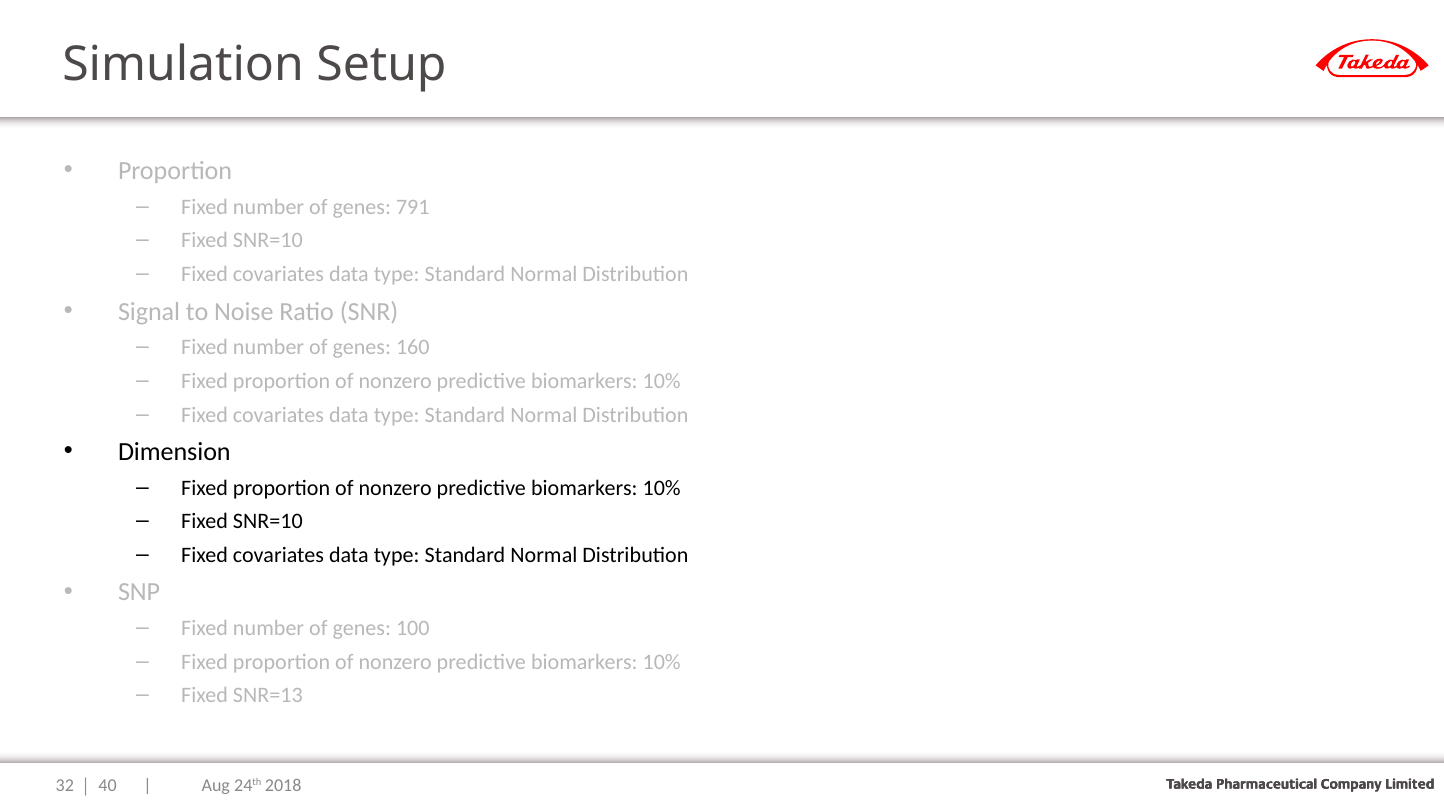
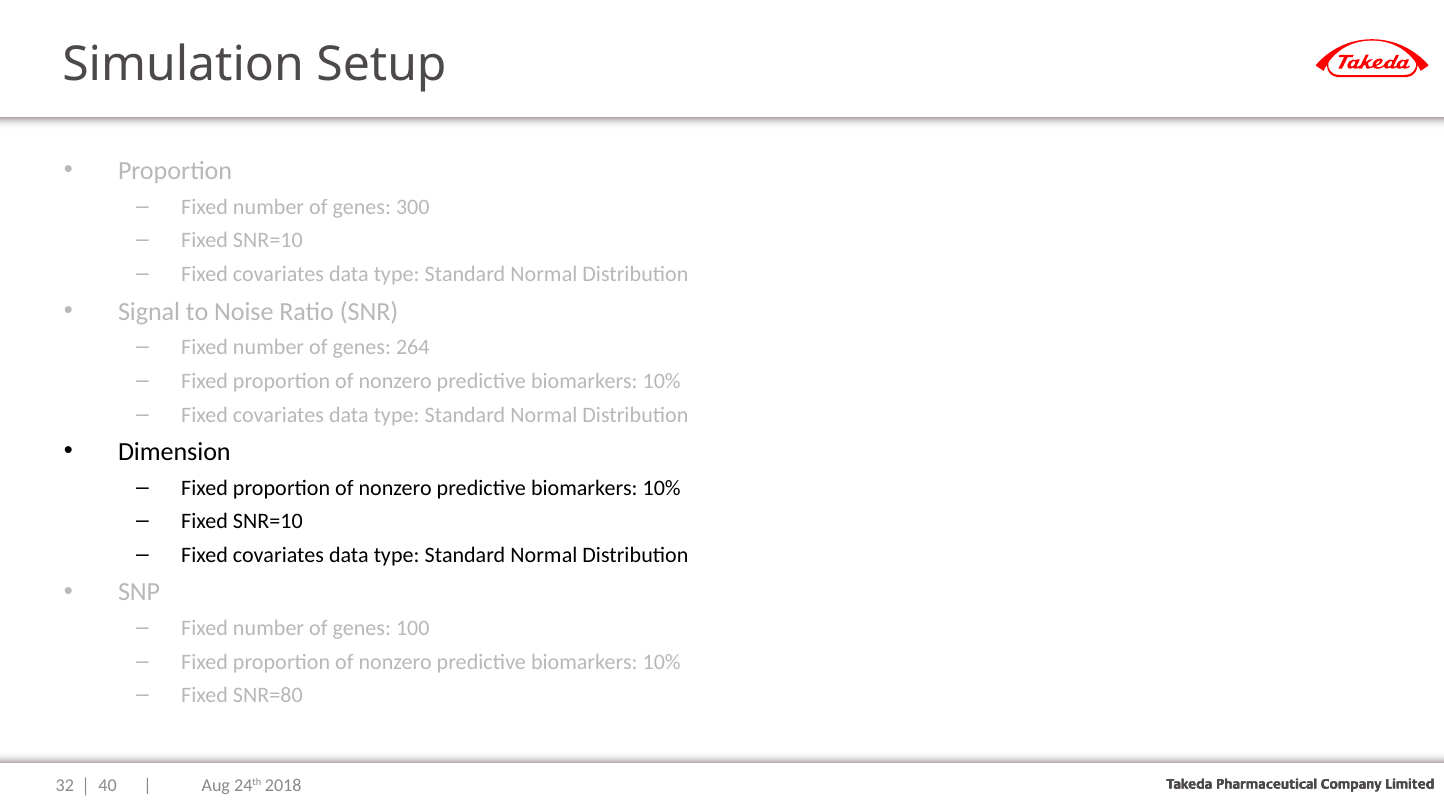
791: 791 -> 300 (413, 207)
160: 160 -> 264 (413, 347)
SNR=13: SNR=13 -> SNR=80 (268, 696)
